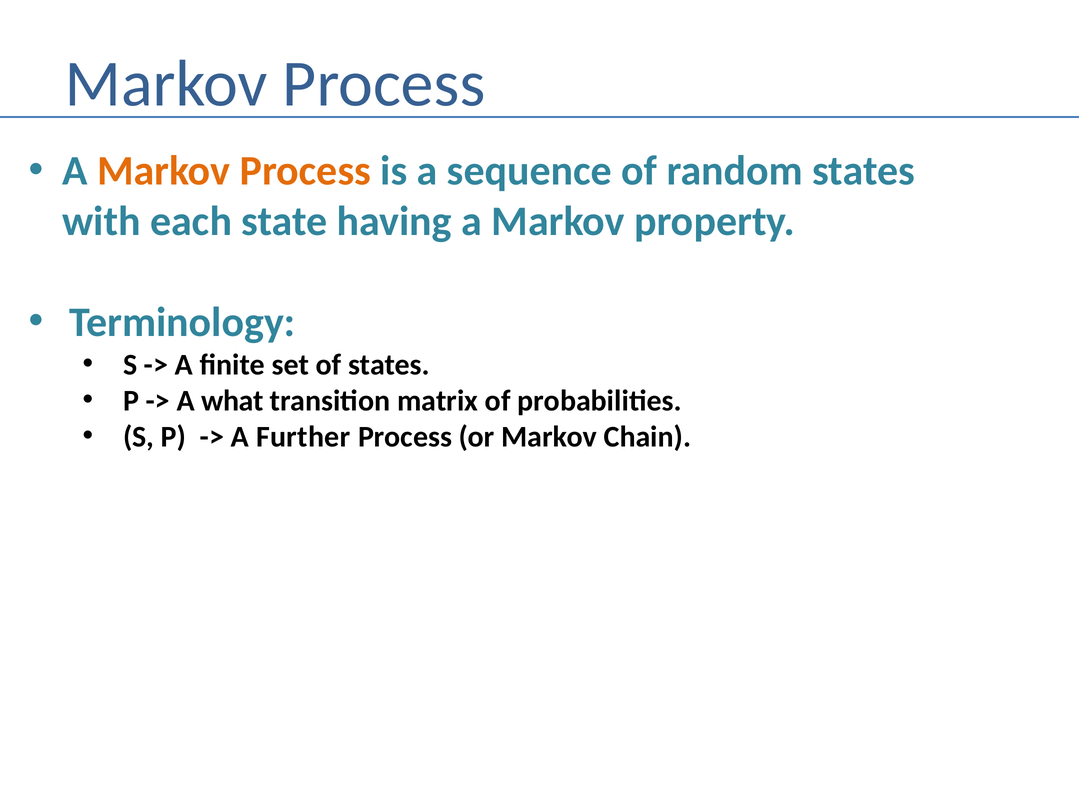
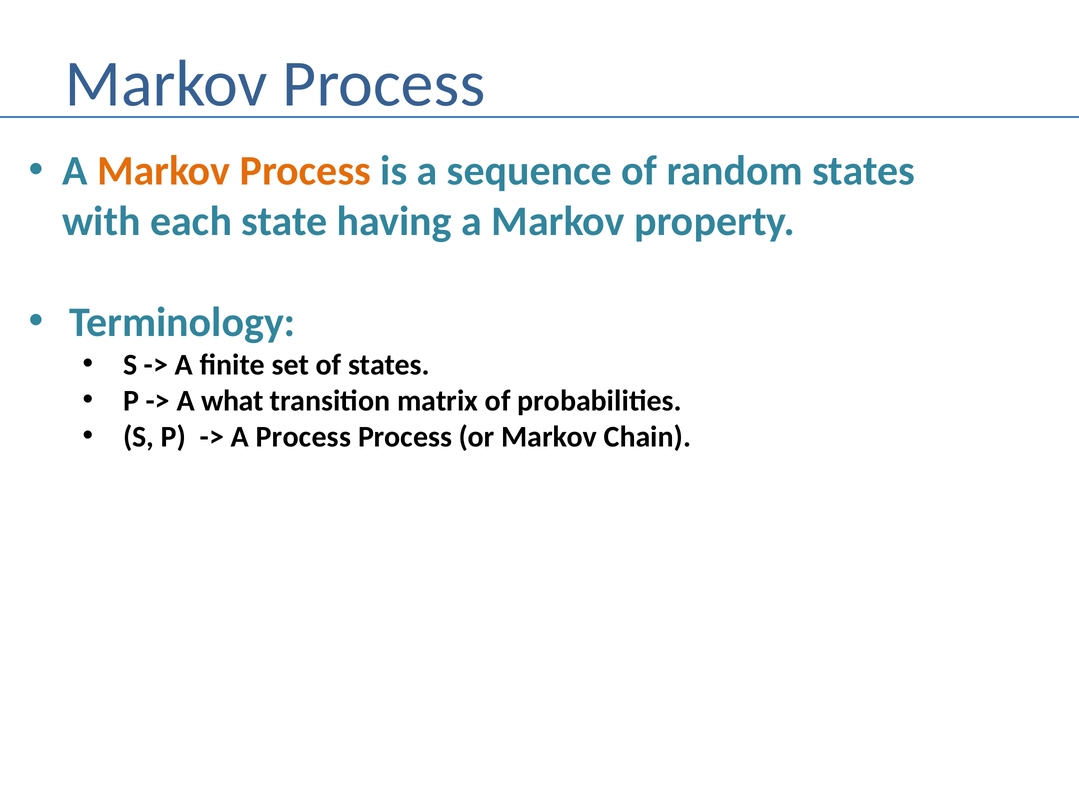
A Further: Further -> Process (303, 436)
